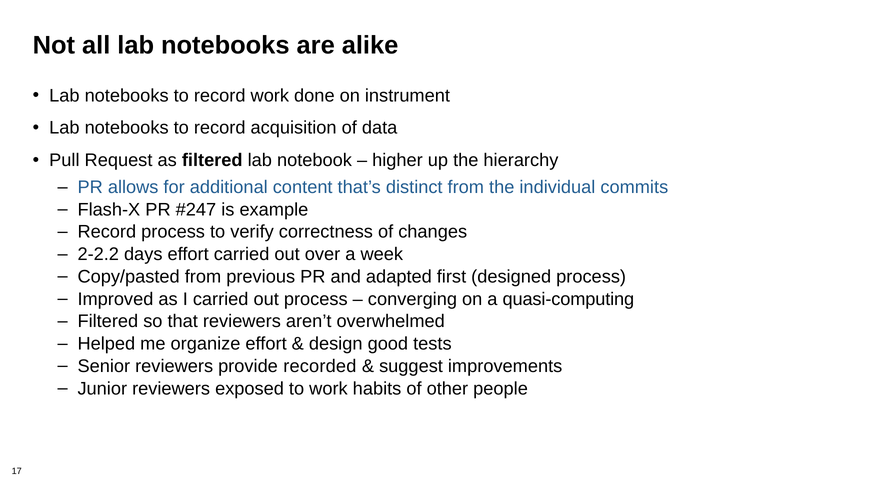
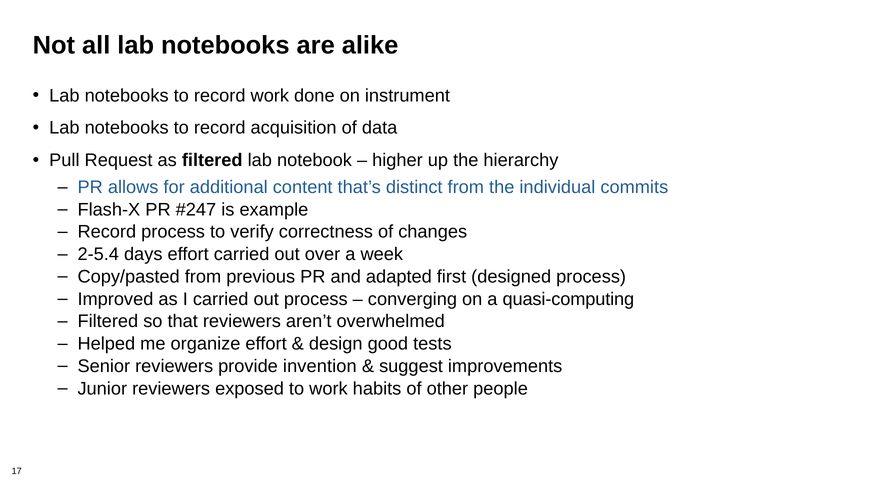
2-2.2: 2-2.2 -> 2-5.4 (98, 254)
recorded: recorded -> invention (320, 366)
